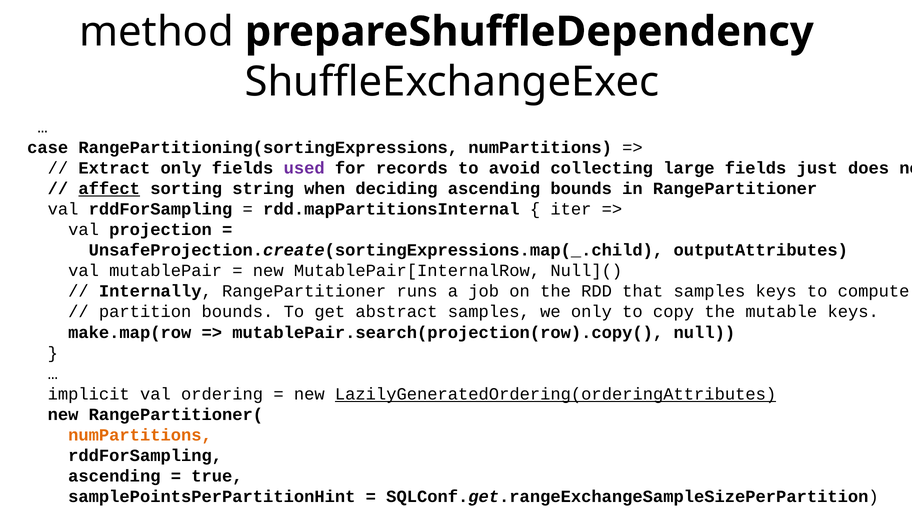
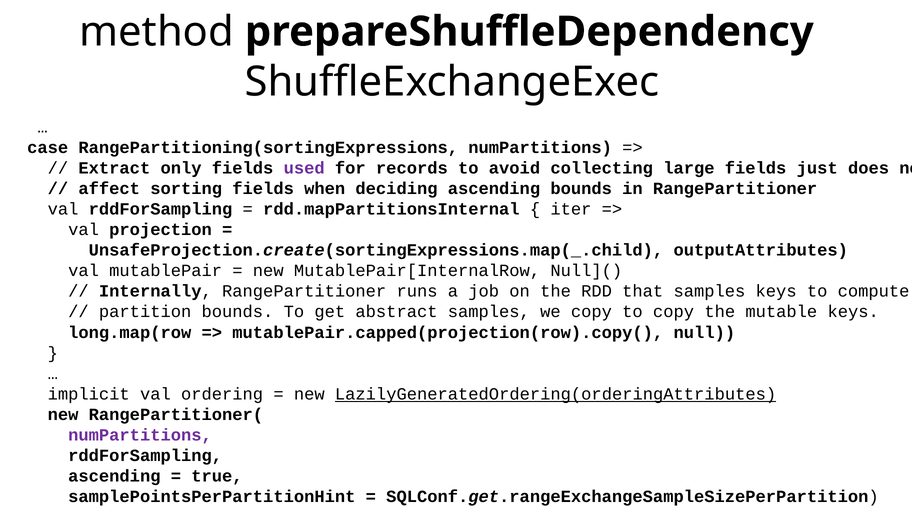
affect underline: present -> none (109, 189)
sorting string: string -> fields (263, 189)
we only: only -> copy (591, 312)
make.map(row: make.map(row -> long.map(row (130, 332)
mutablePair.search(projection(row).copy(: mutablePair.search(projection(row).copy( -> mutablePair.capped(projection(row).copy( (448, 332)
numPartitions colour: orange -> purple (140, 435)
